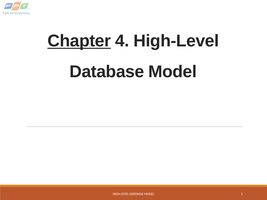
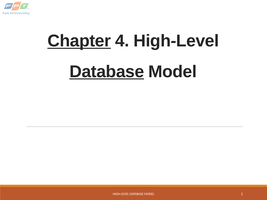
Database underline: none -> present (107, 72)
